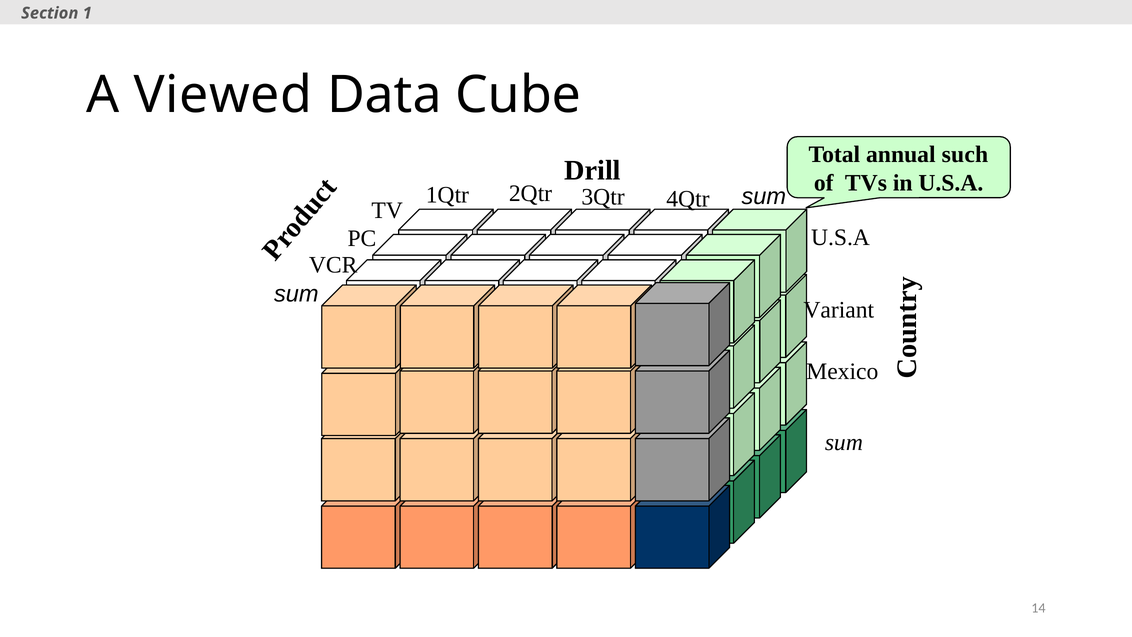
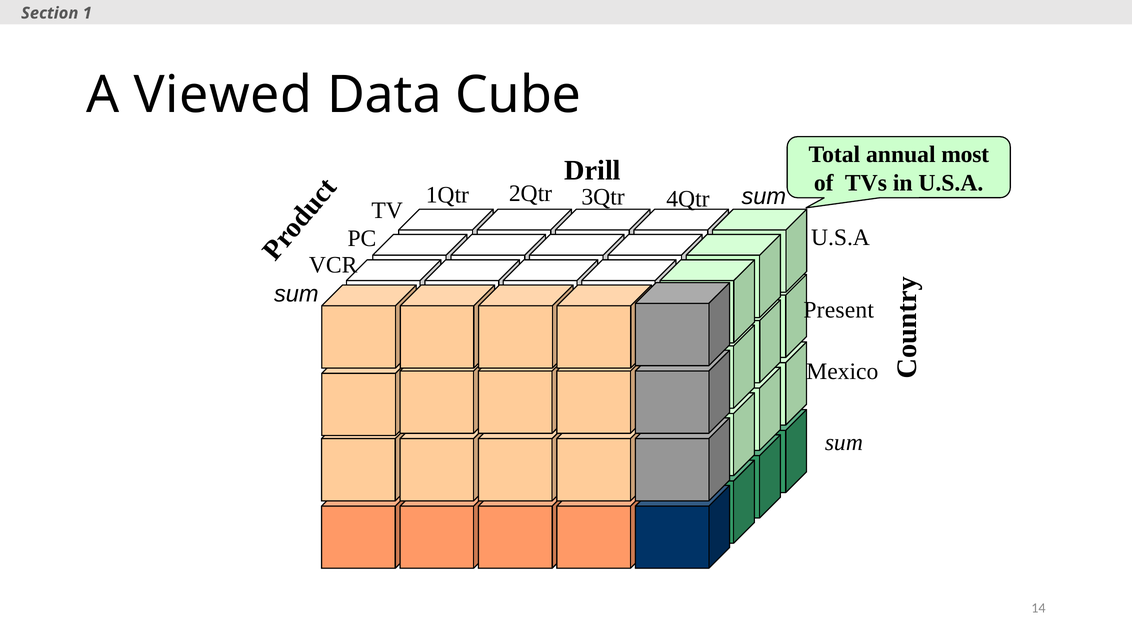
such: such -> most (965, 155)
Variant: Variant -> Present (839, 310)
